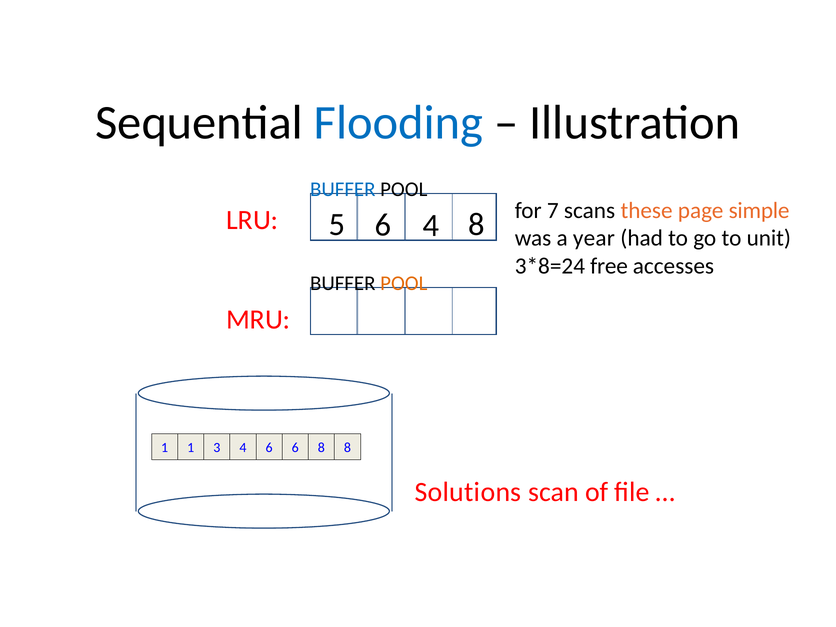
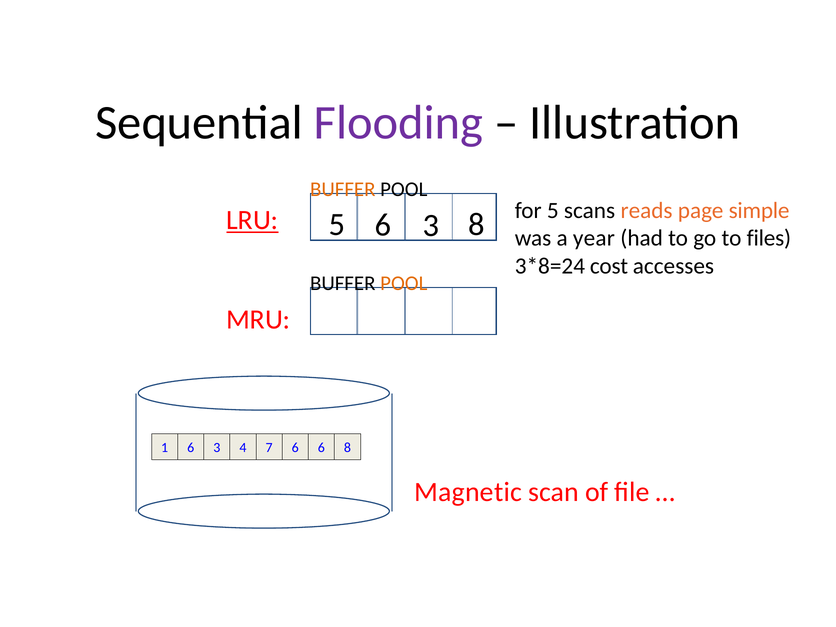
Flooding colour: blue -> purple (398, 123)
BUFFER colour: blue -> orange (343, 189)
LRU underline: none -> present (252, 220)
5 6 4: 4 -> 3 (431, 225)
for 7: 7 -> 5 (553, 210)
these: these -> reads (647, 210)
unit: unit -> files (769, 238)
free: free -> cost (609, 266)
1 1: 1 -> 6 (191, 448)
4 6: 6 -> 7 (269, 448)
6 8: 8 -> 6 (321, 448)
Solutions: Solutions -> Magnetic (468, 492)
